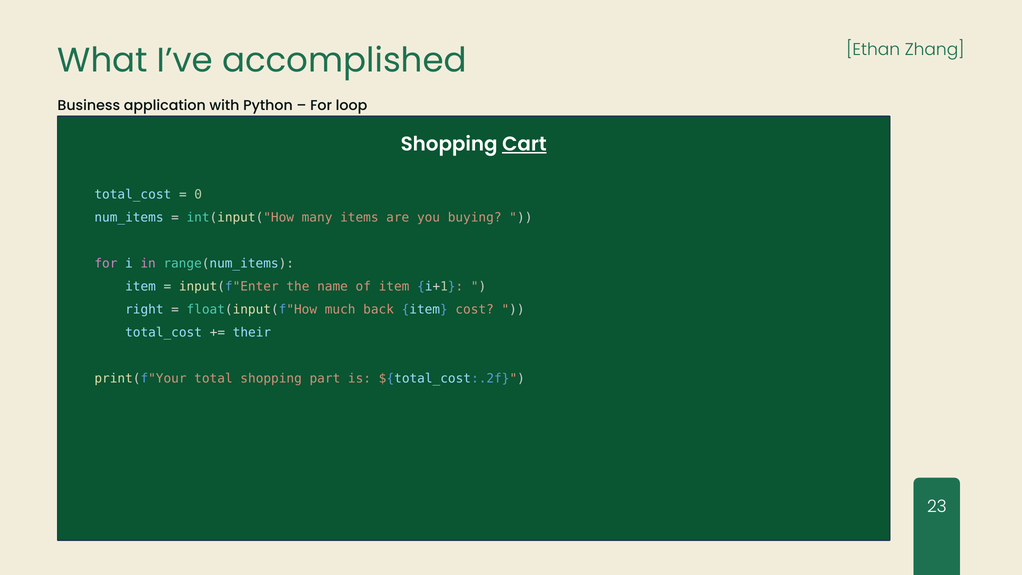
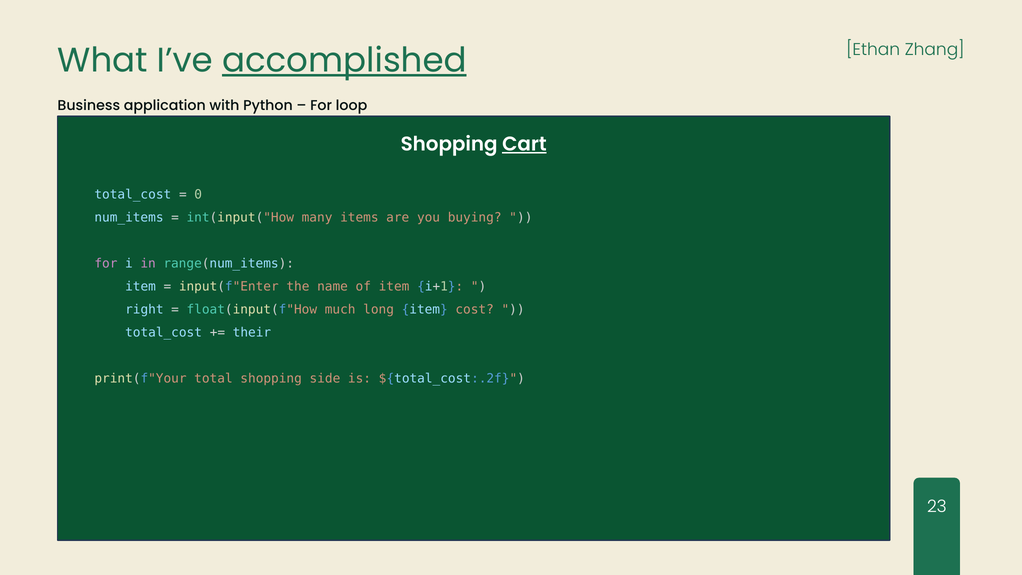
accomplished underline: none -> present (344, 61)
back: back -> long (379, 310)
part: part -> side (325, 379)
